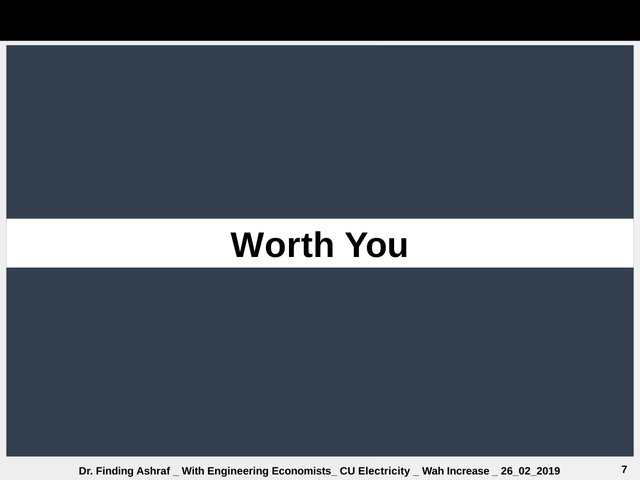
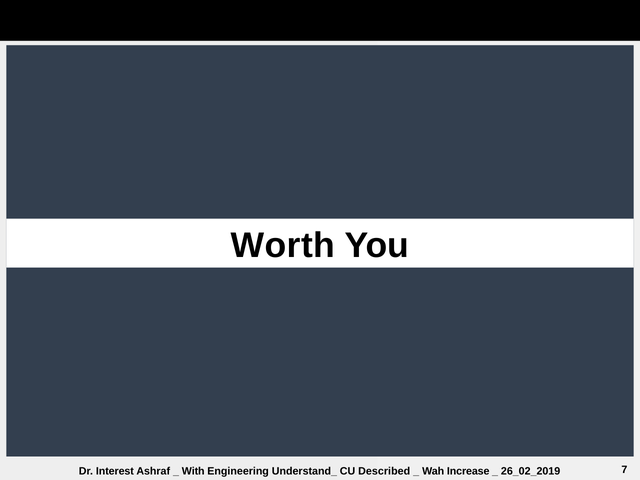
Finding: Finding -> Interest (115, 471)
Economists_: Economists_ -> Understand_ (304, 471)
Electricity: Electricity -> Described (384, 471)
